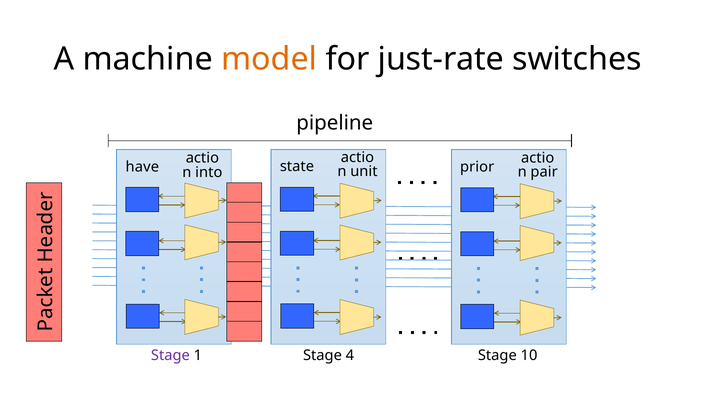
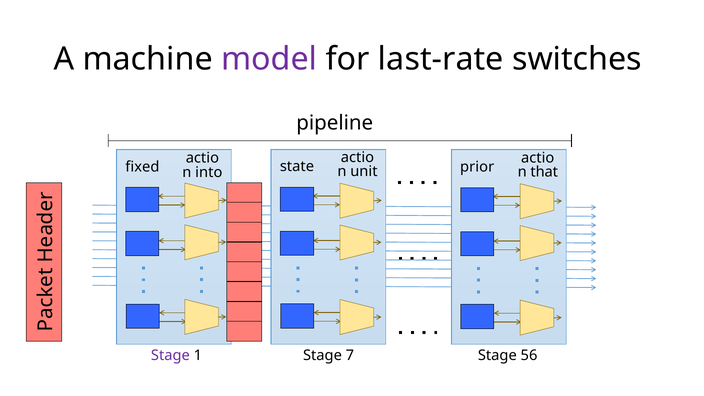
model colour: orange -> purple (269, 59)
just-rate: just-rate -> last-rate (441, 59)
have: have -> fixed (142, 167)
pair: pair -> that (544, 172)
4: 4 -> 7 (350, 355)
10: 10 -> 56 (529, 355)
